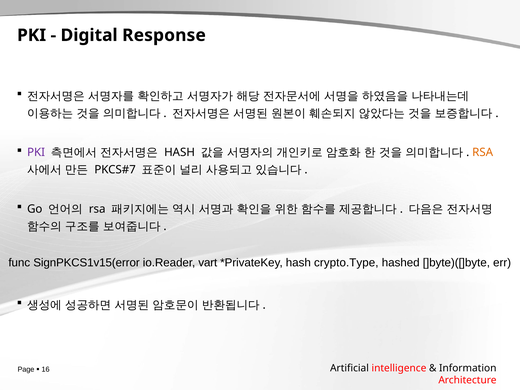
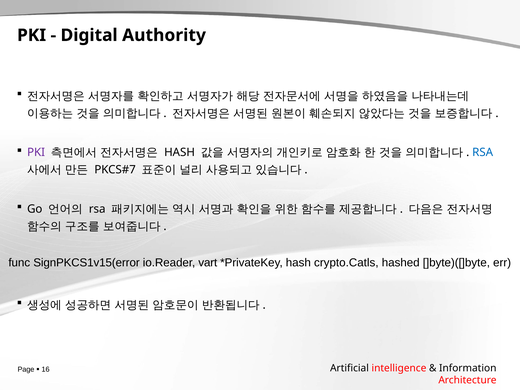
Response: Response -> Authority (164, 35)
RSA colour: orange -> blue (483, 152)
crypto.Type: crypto.Type -> crypto.Catls (346, 263)
